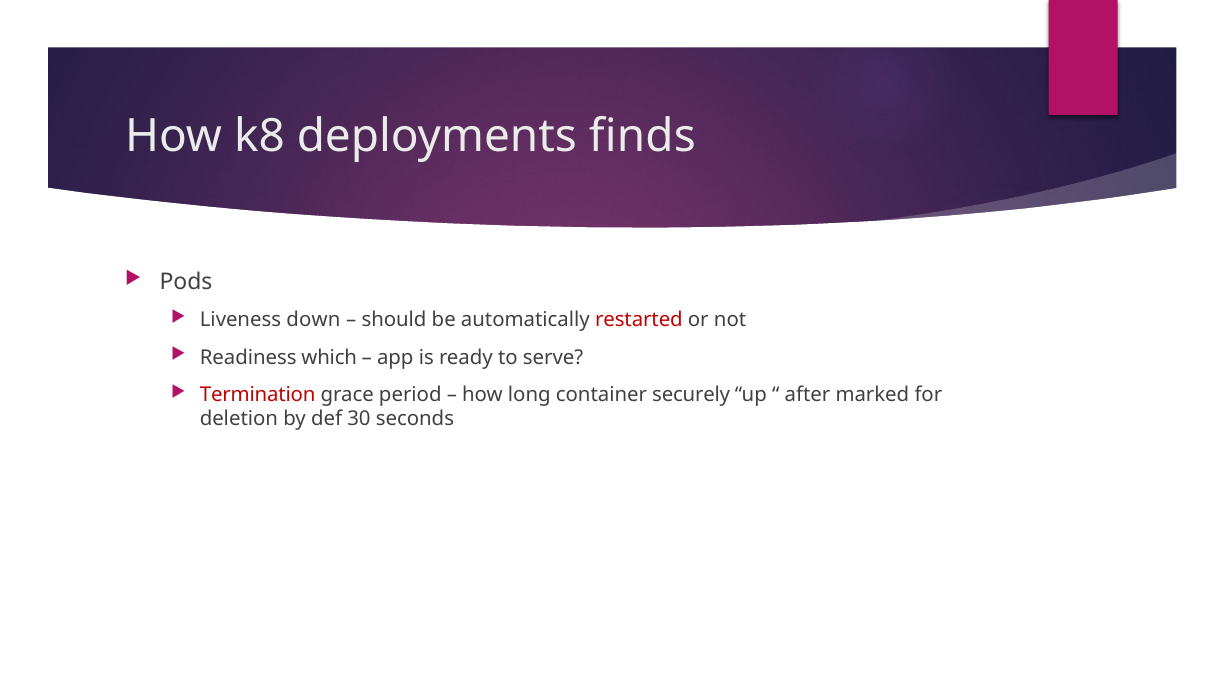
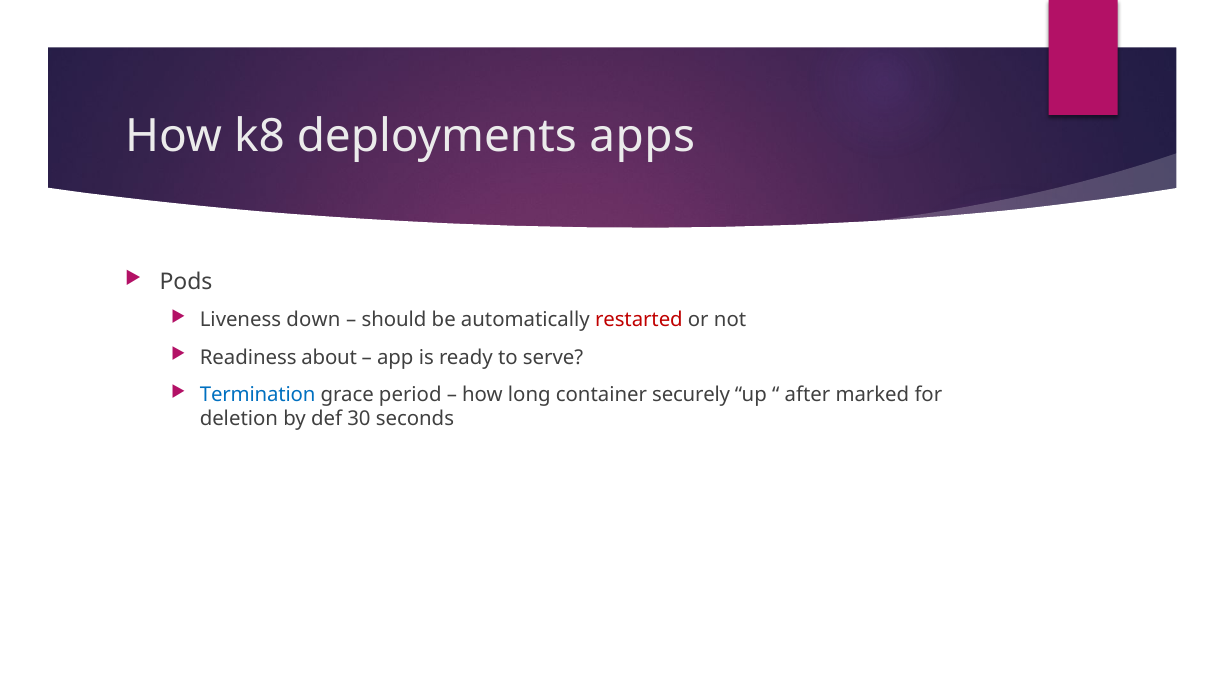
finds: finds -> apps (642, 137)
which: which -> about (329, 357)
Termination colour: red -> blue (258, 395)
